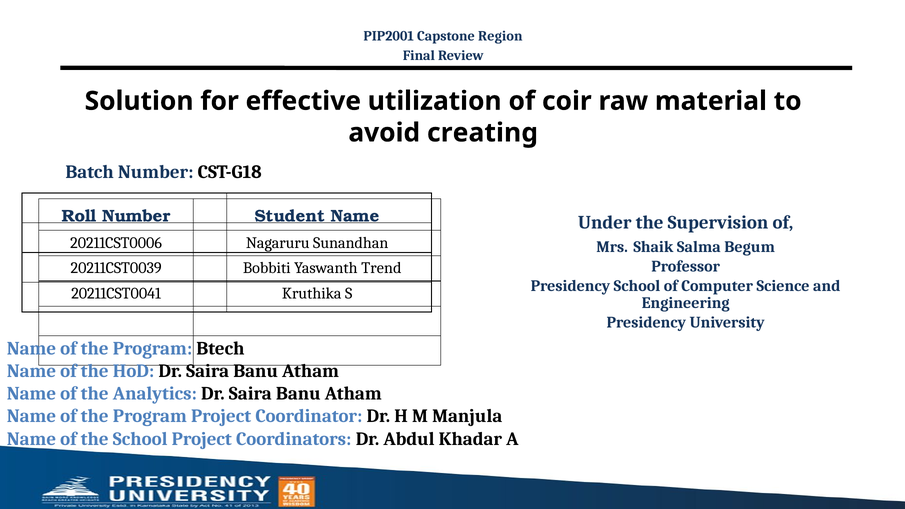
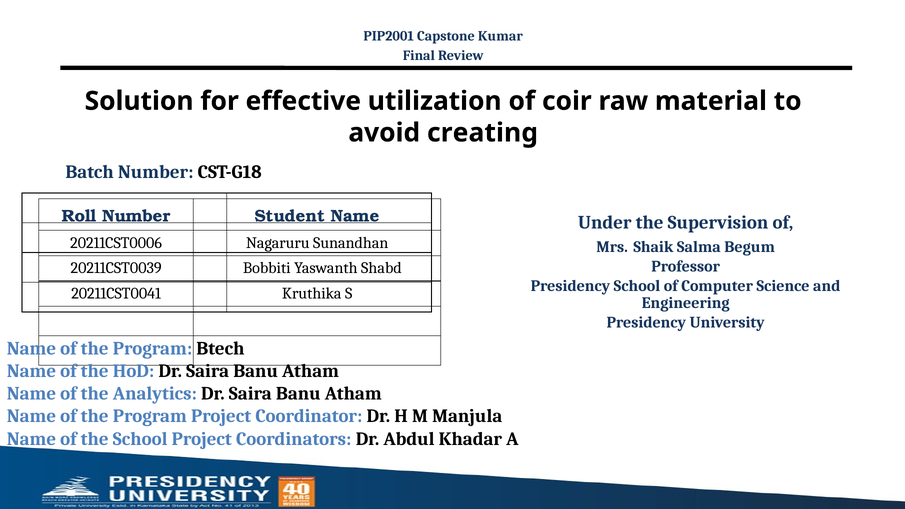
Region: Region -> Kumar (500, 36)
Trend: Trend -> Shabd (381, 268)
